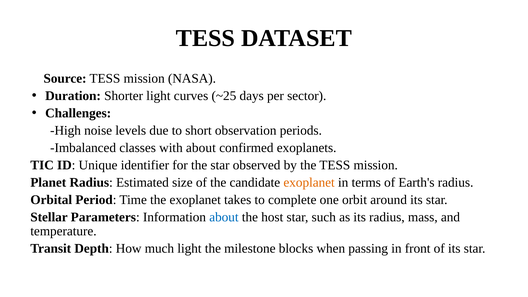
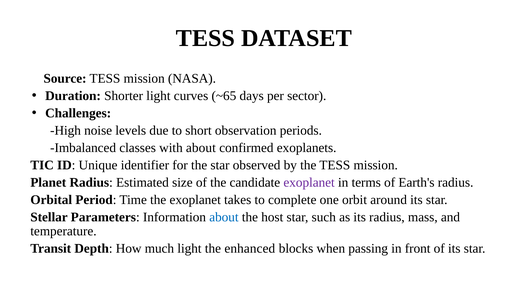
~25: ~25 -> ~65 (224, 96)
exoplanet colour: orange -> purple (309, 182)
milestone: milestone -> enhanced (250, 249)
